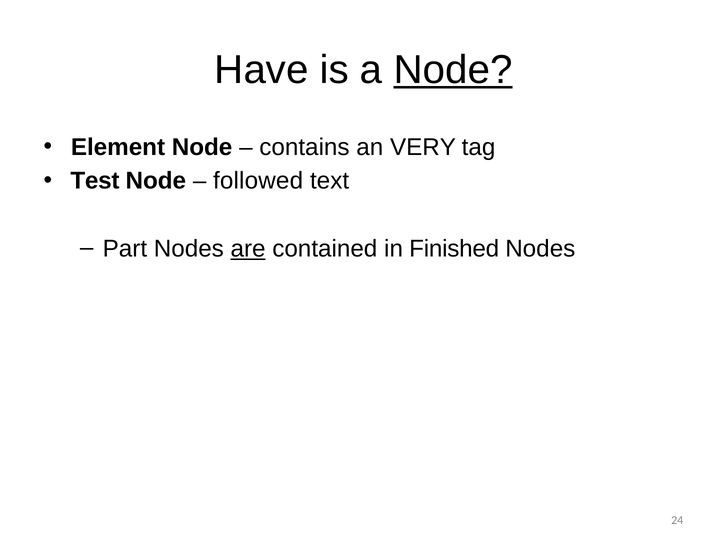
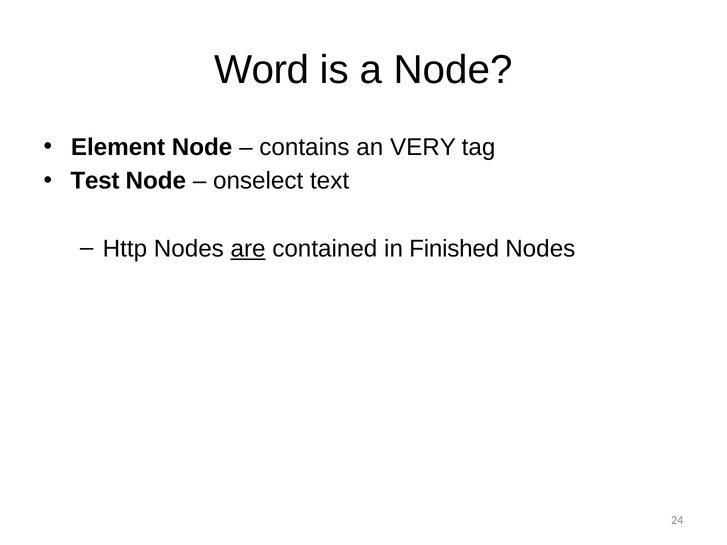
Have: Have -> Word (262, 70)
Node underline: present -> none (453, 70)
followed: followed -> onselect (258, 181)
Part: Part -> Http (125, 249)
